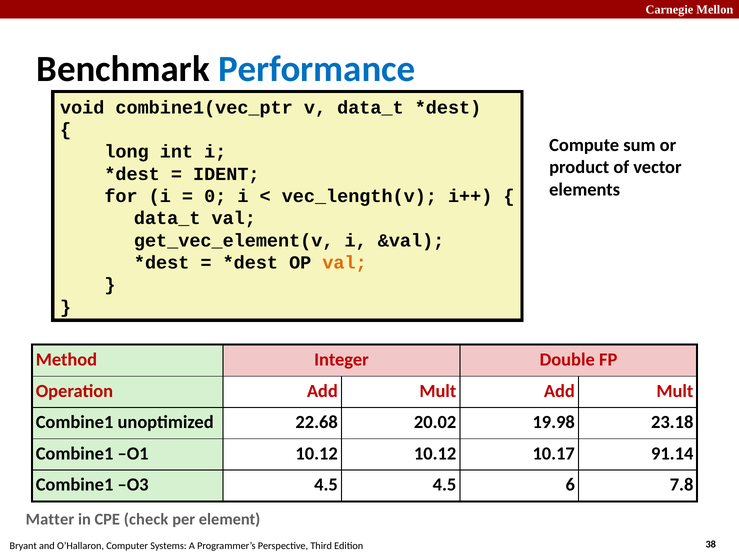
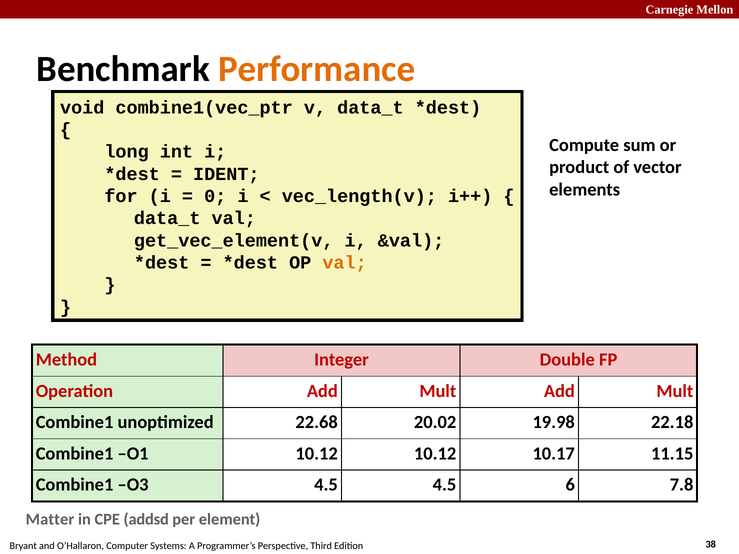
Performance colour: blue -> orange (317, 69)
23.18: 23.18 -> 22.18 (672, 422)
91.14: 91.14 -> 11.15 (672, 454)
check: check -> addsd (146, 520)
